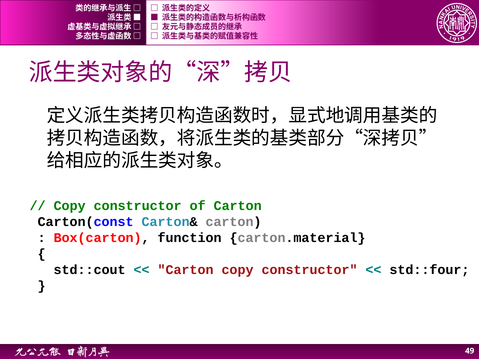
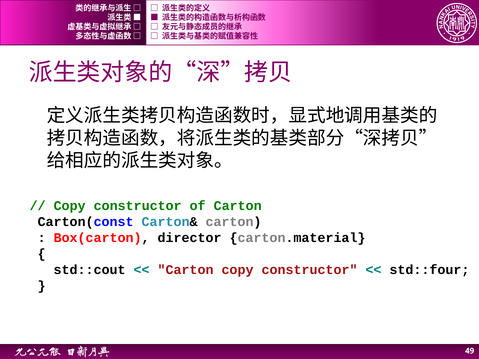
function: function -> director (190, 238)
